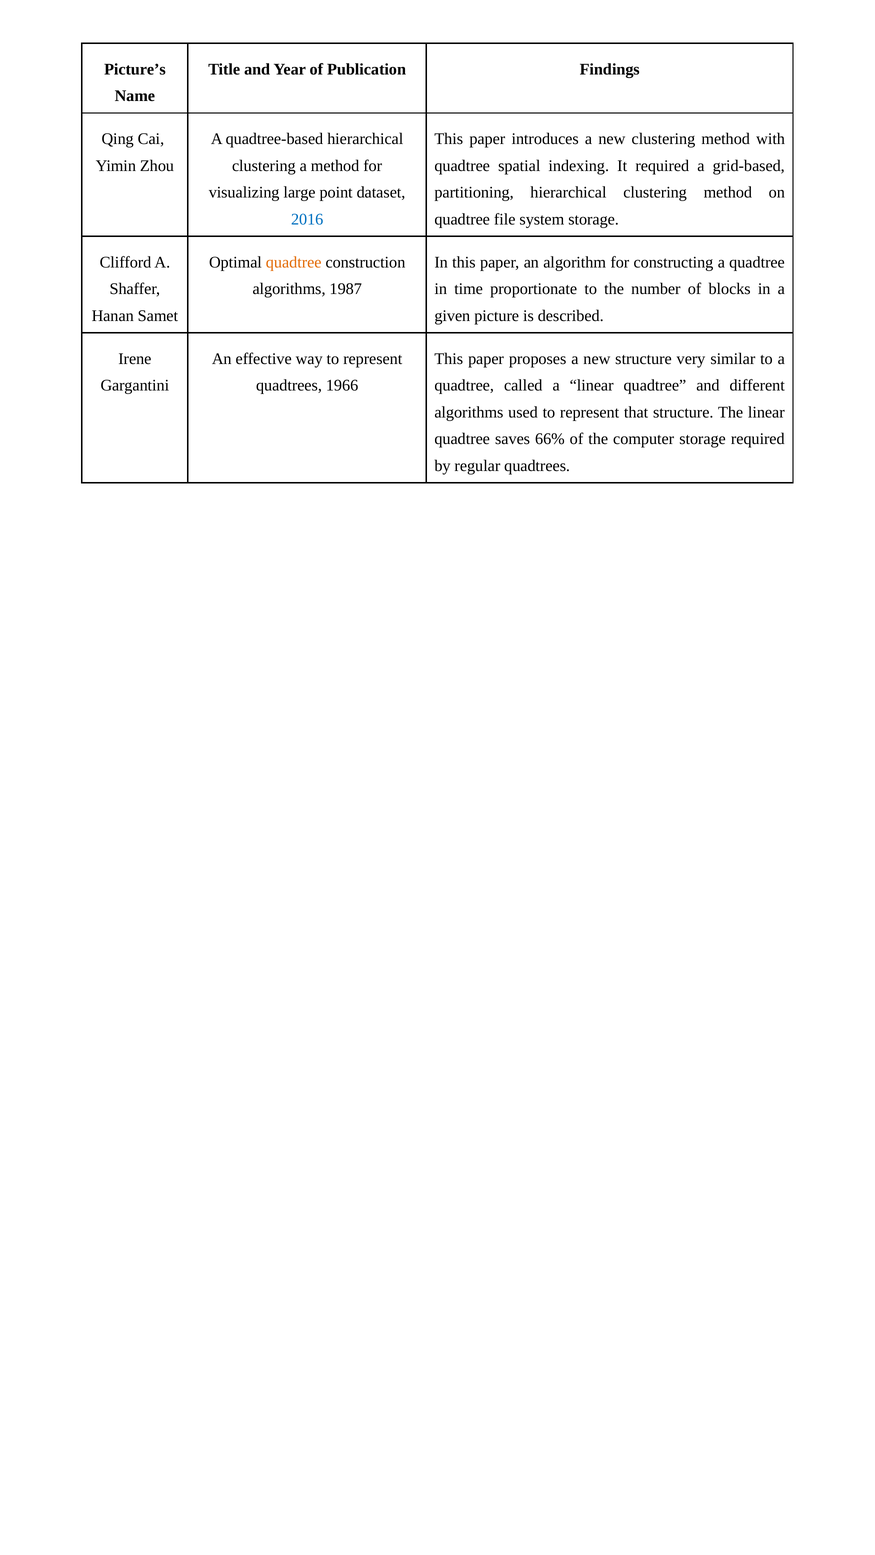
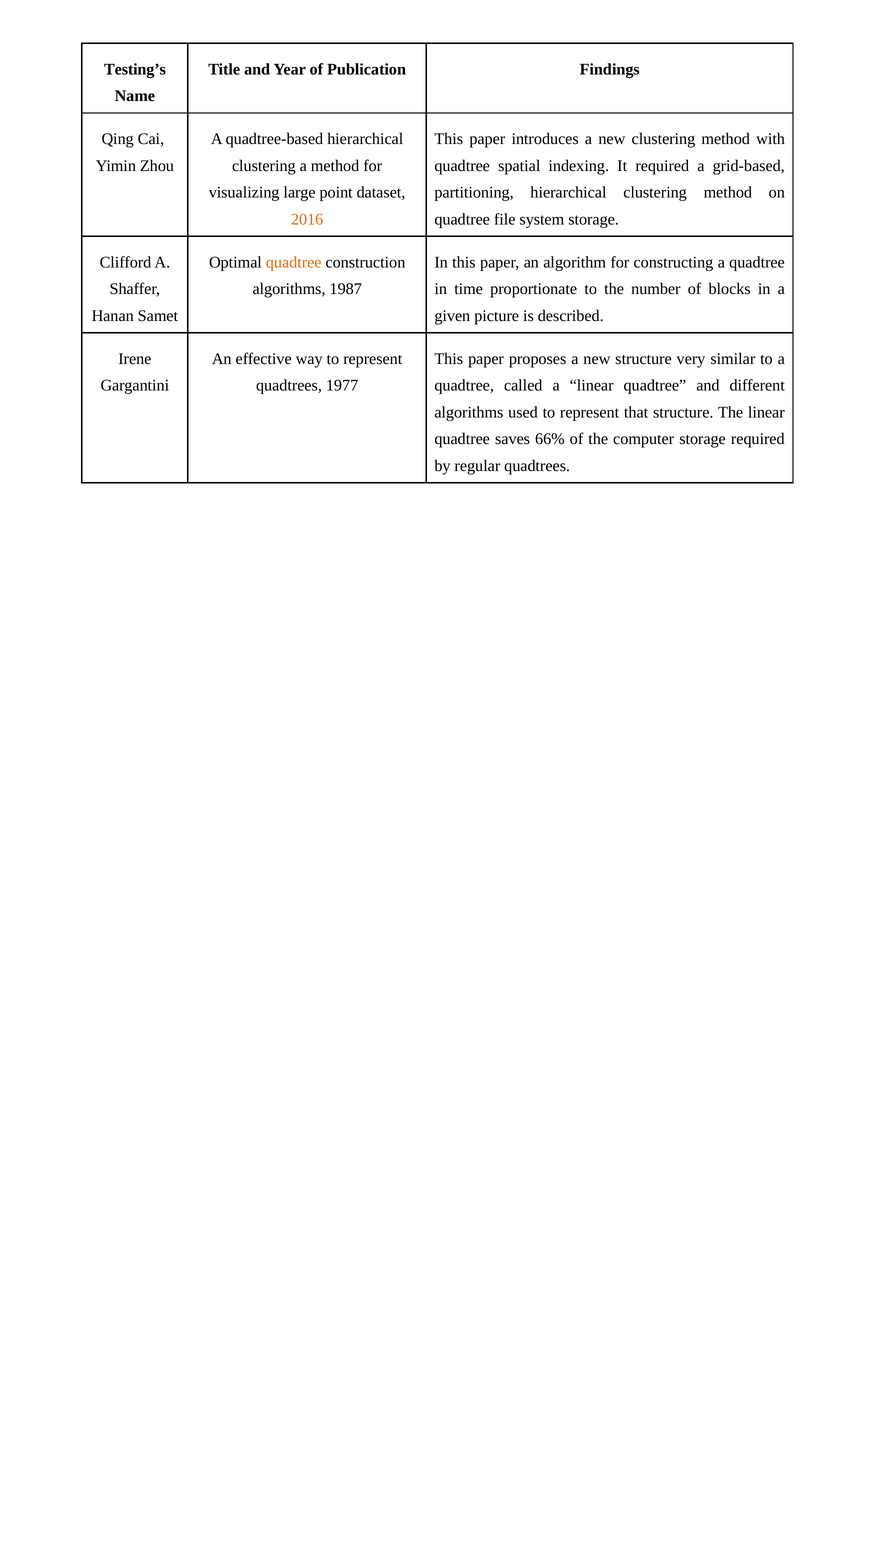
Picture’s: Picture’s -> Testing’s (135, 69)
2016 colour: blue -> orange (307, 219)
1966: 1966 -> 1977 (342, 386)
